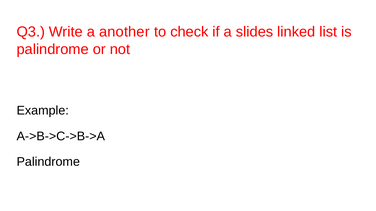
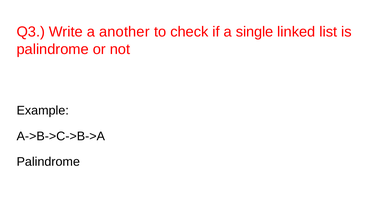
slides: slides -> single (255, 32)
